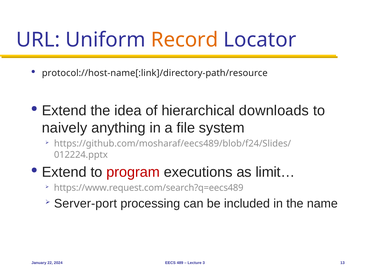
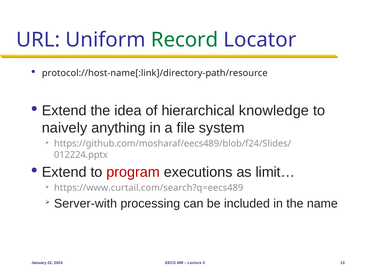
Record colour: orange -> green (185, 40)
downloads: downloads -> knowledge (274, 110)
https://www.request.com/search?q=eecs489: https://www.request.com/search?q=eecs489 -> https://www.curtail.com/search?q=eecs489 (149, 188)
Server-port: Server-port -> Server-with (86, 203)
